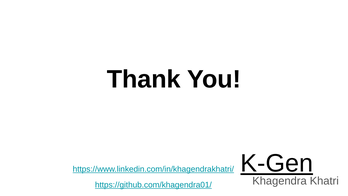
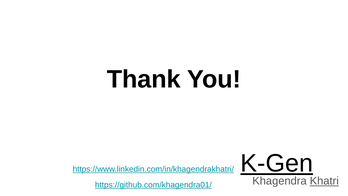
Khatri underline: none -> present (324, 181)
